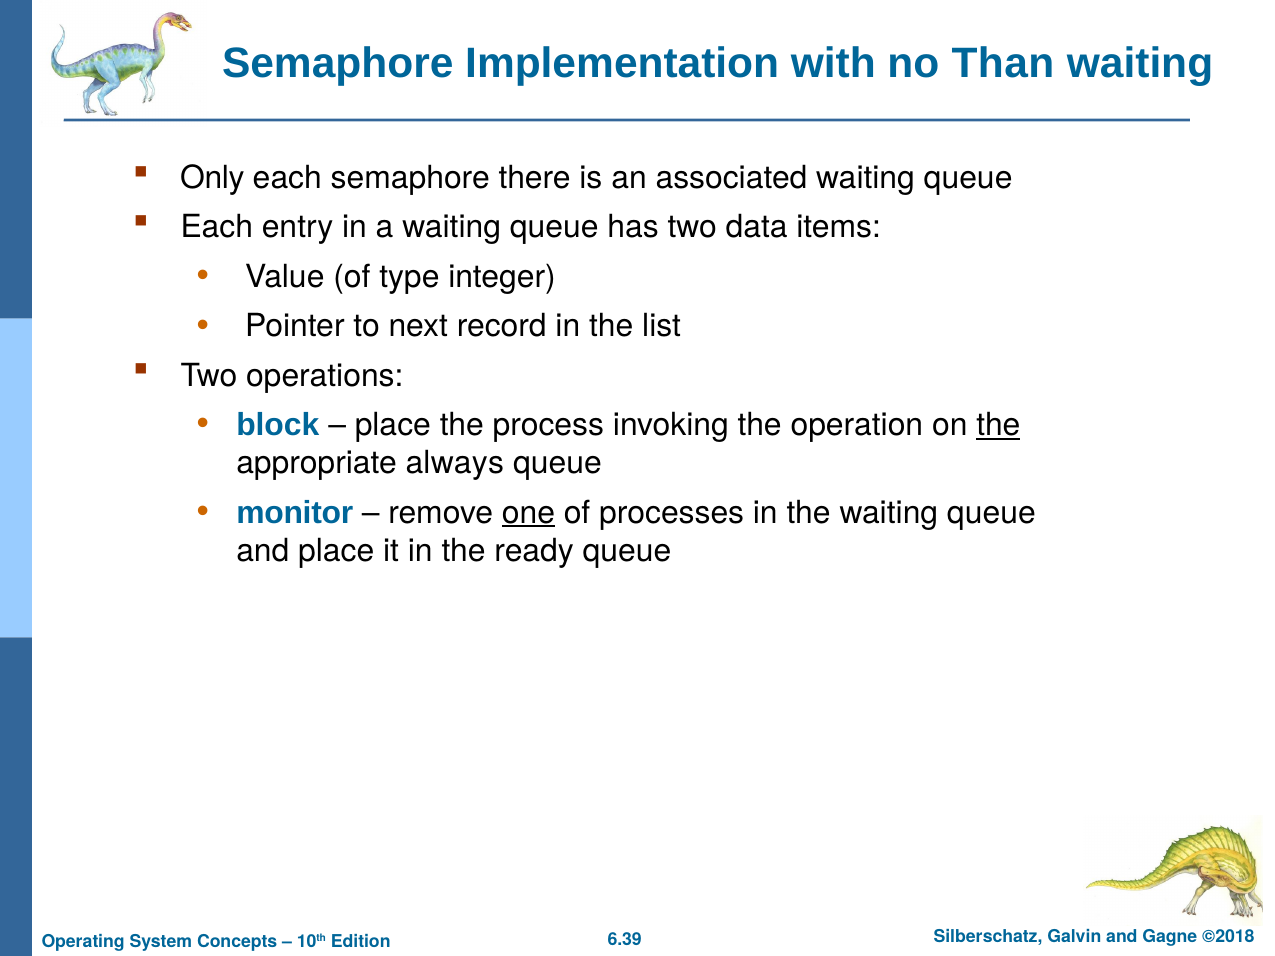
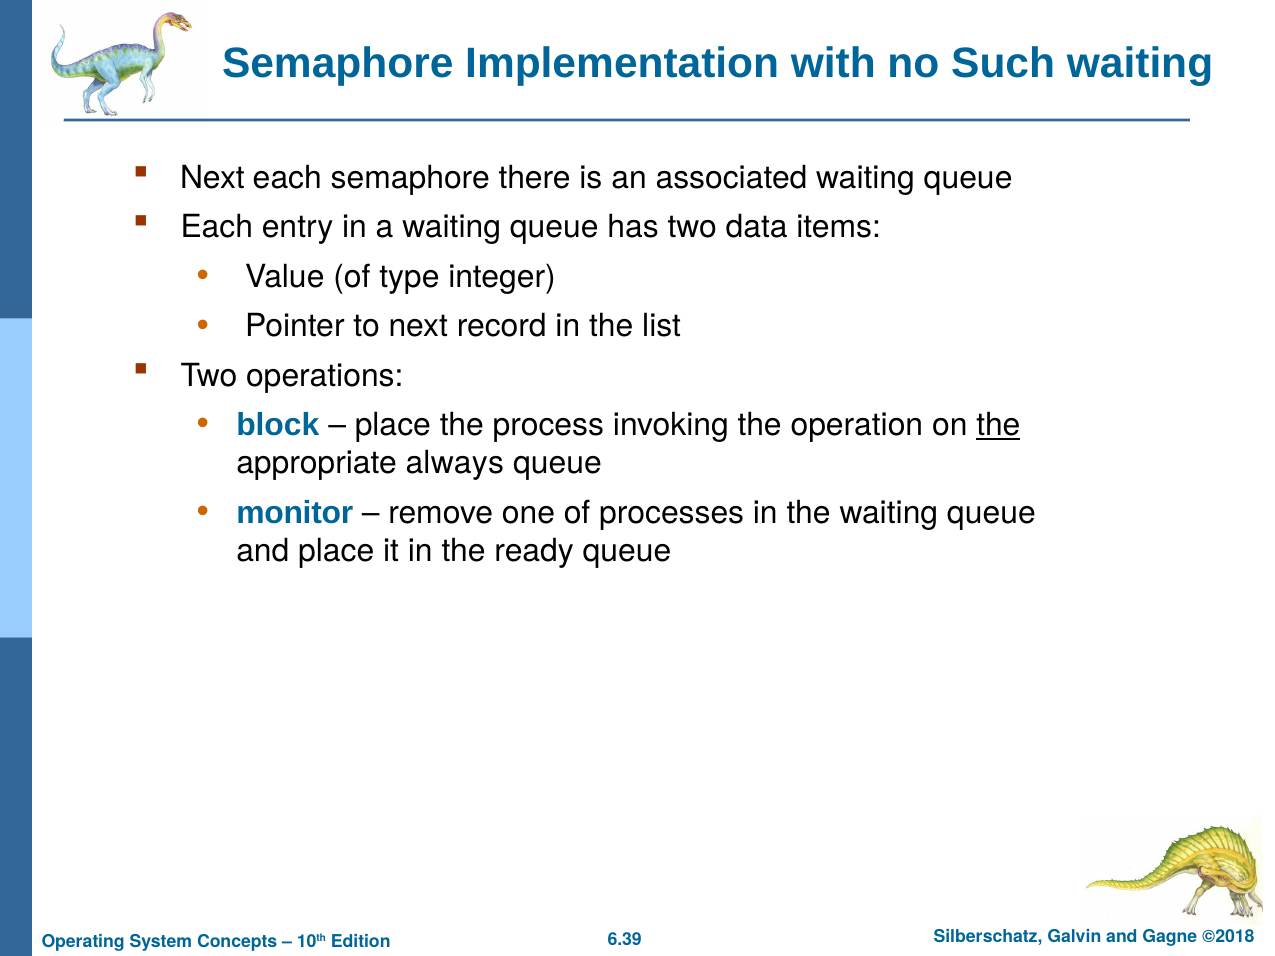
Than: Than -> Such (1003, 63)
Only: Only -> Next (212, 178)
one underline: present -> none (528, 513)
